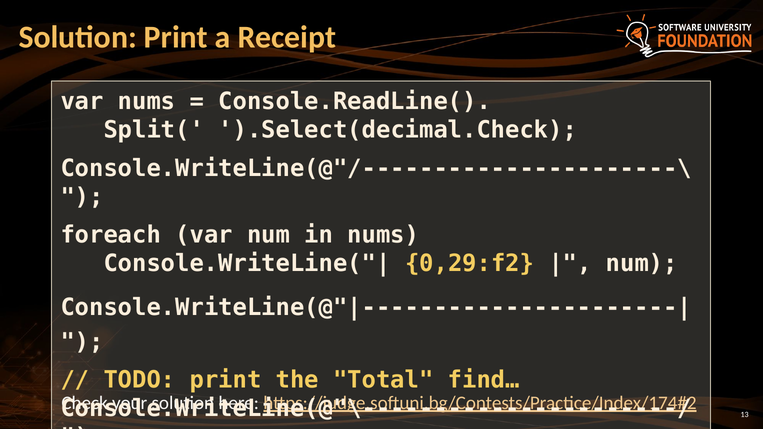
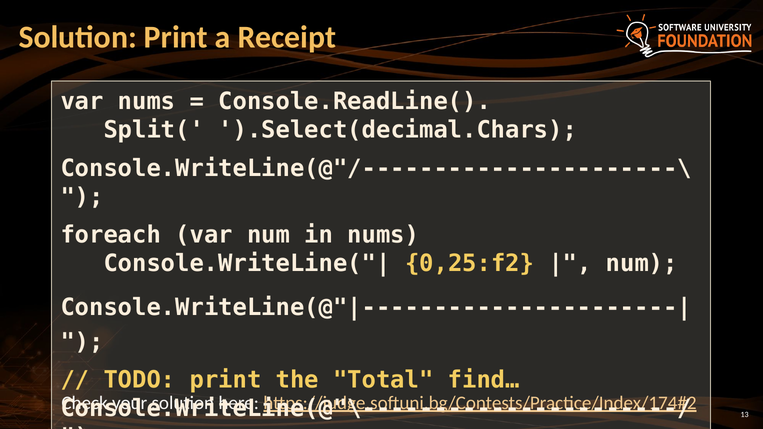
).Select(decimal.Check: ).Select(decimal.Check -> ).Select(decimal.Chars (398, 130)
0,29:f2: 0,29:f2 -> 0,25:f2 (470, 264)
